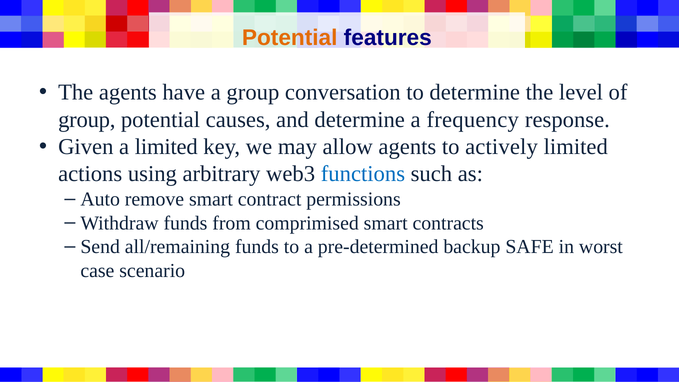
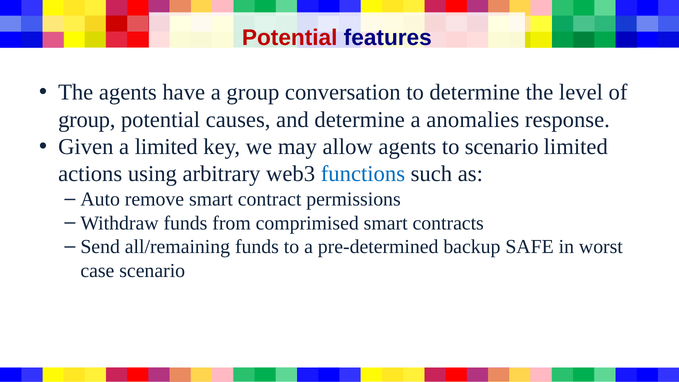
Potential colour: orange -> red (290, 38)
frequency: frequency -> anomalies (473, 120)
to actively: actively -> scenario (502, 147)
